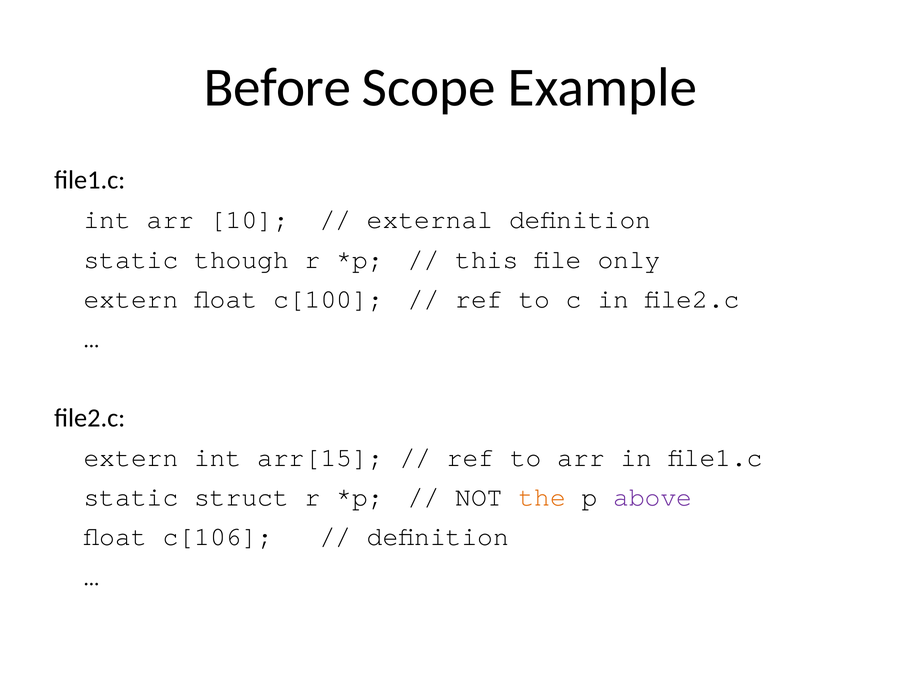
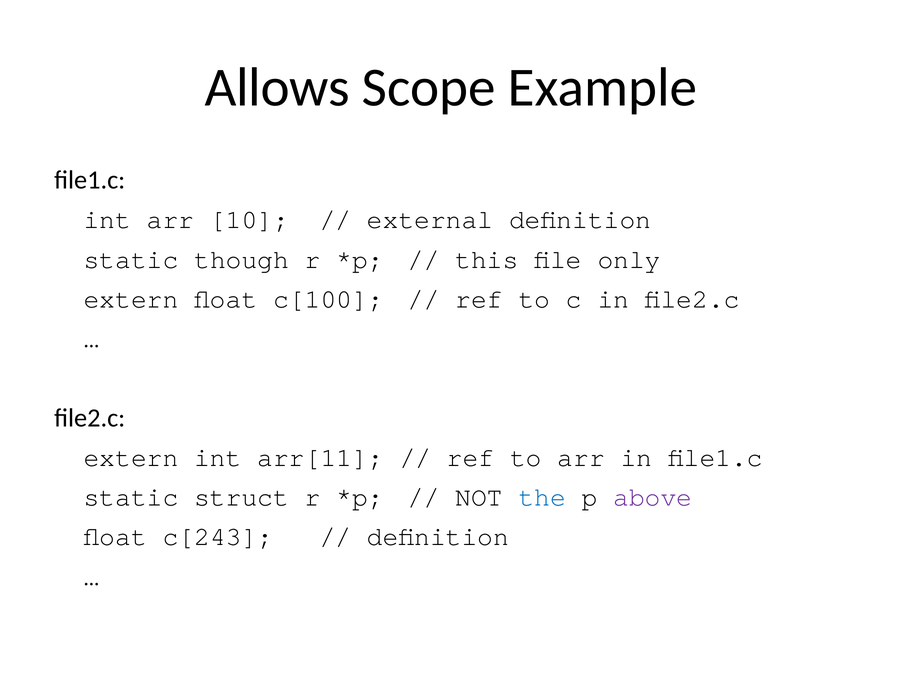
Before: Before -> Allows (277, 87)
arr[15: arr[15 -> arr[11 (321, 458)
the colour: orange -> blue (542, 497)
c[106: c[106 -> c[243 (218, 537)
